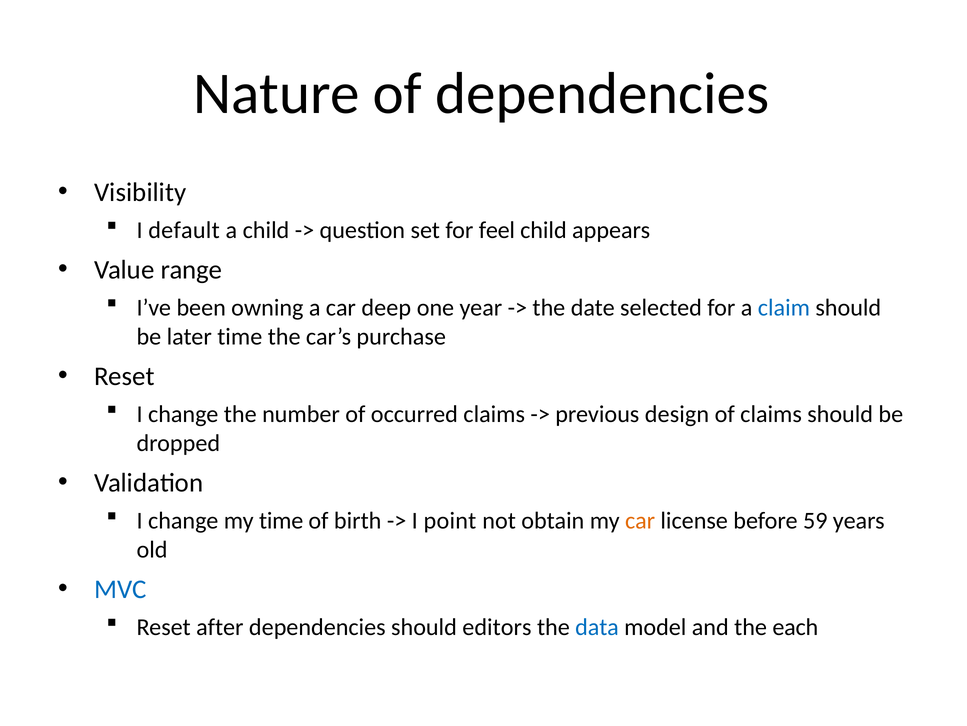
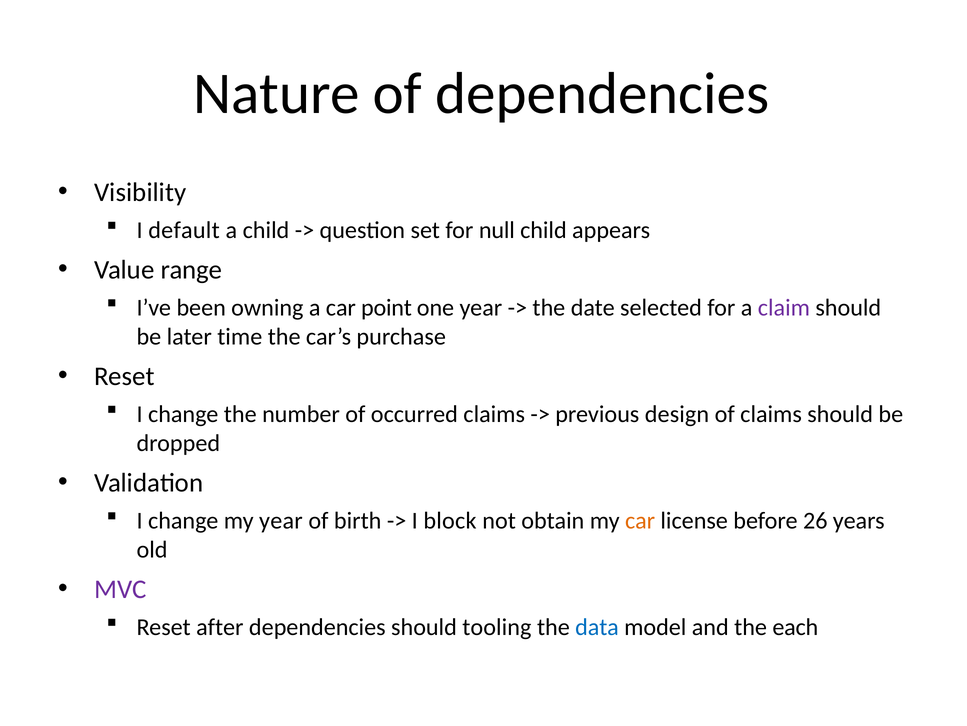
feel: feel -> null (497, 230)
deep: deep -> point (386, 307)
claim colour: blue -> purple (784, 307)
my time: time -> year (281, 520)
point: point -> block (450, 520)
59: 59 -> 26 (815, 520)
MVC colour: blue -> purple (121, 589)
editors: editors -> tooling (497, 627)
